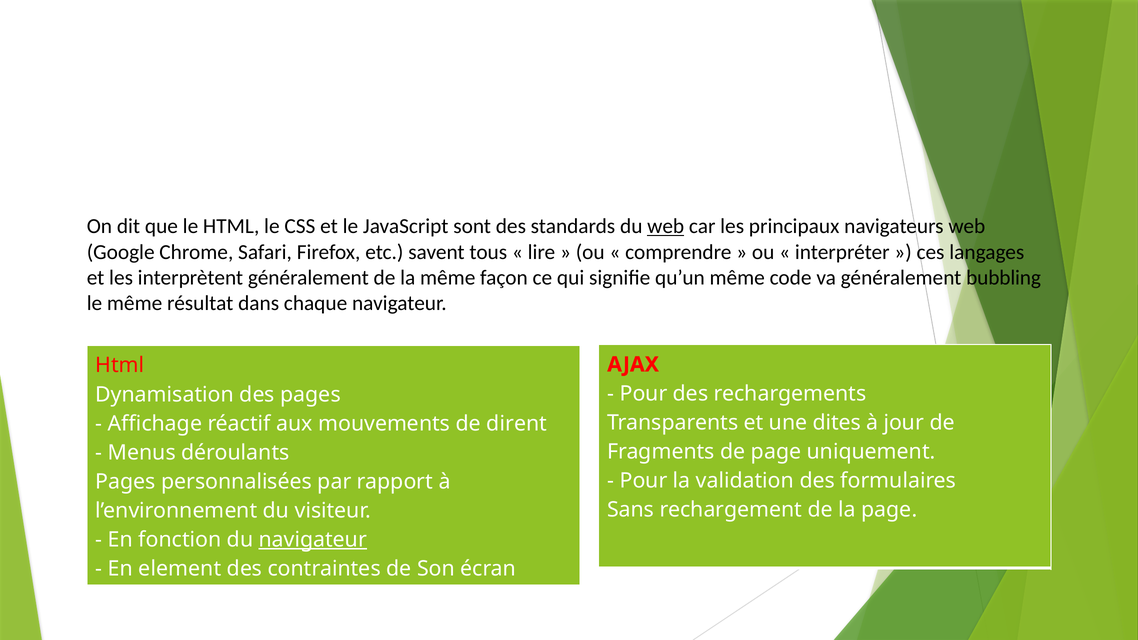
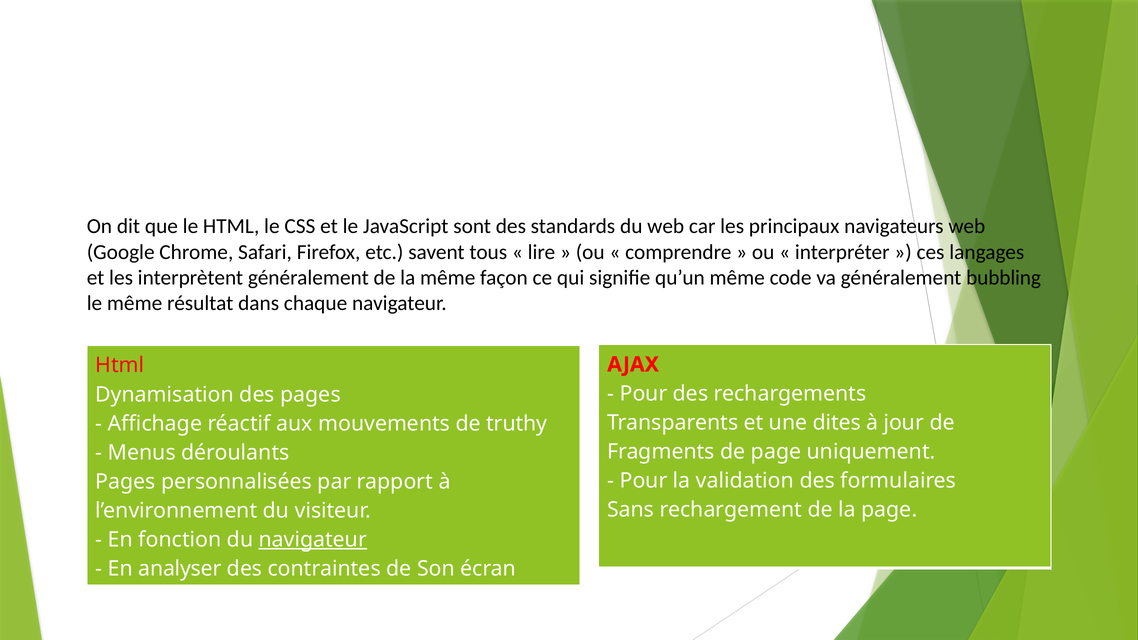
web underline: present -> none (666, 226)
dirent: dirent -> truthy (517, 424)
element: element -> analyser (180, 569)
